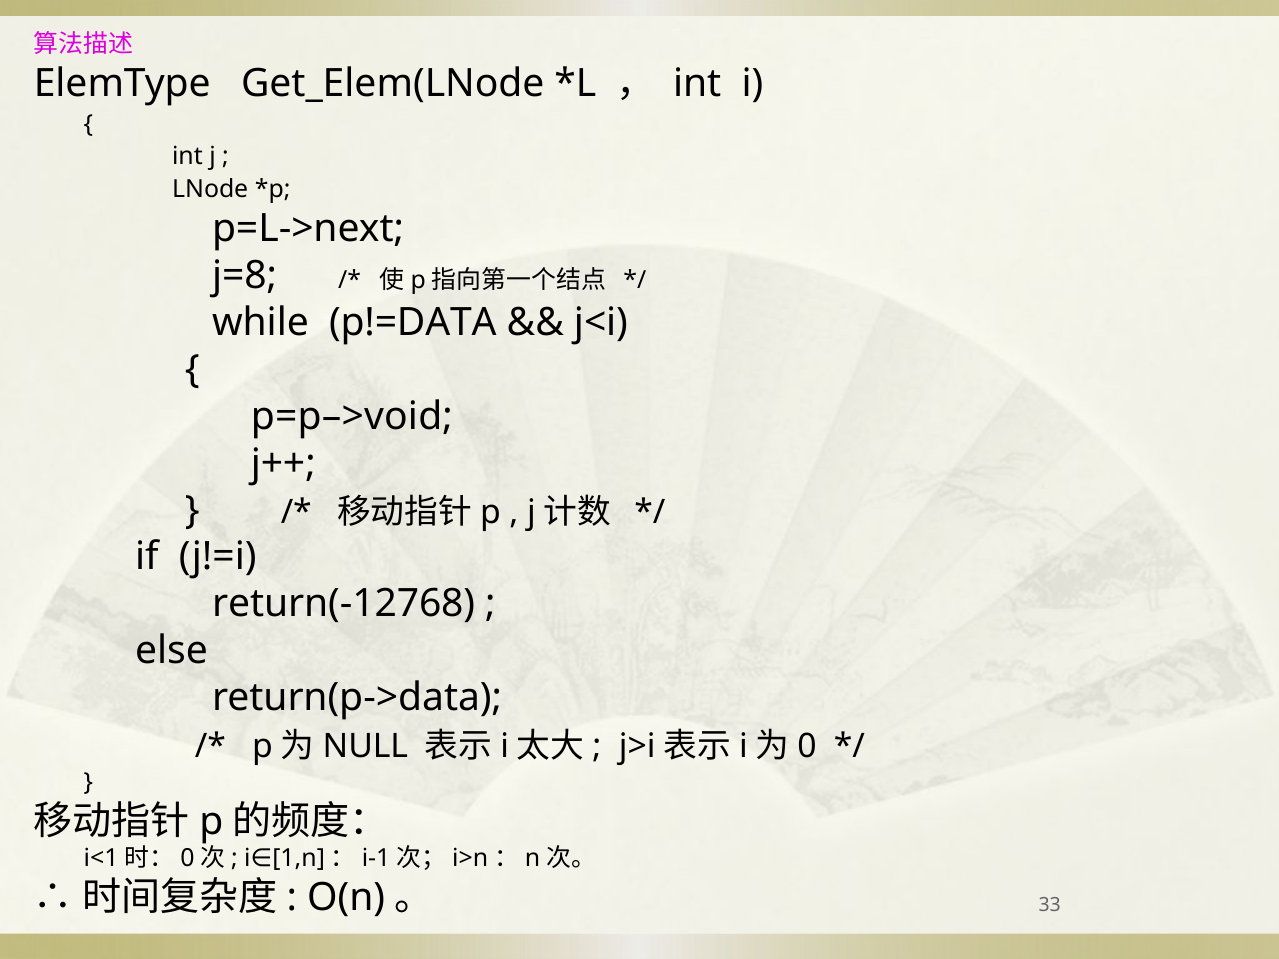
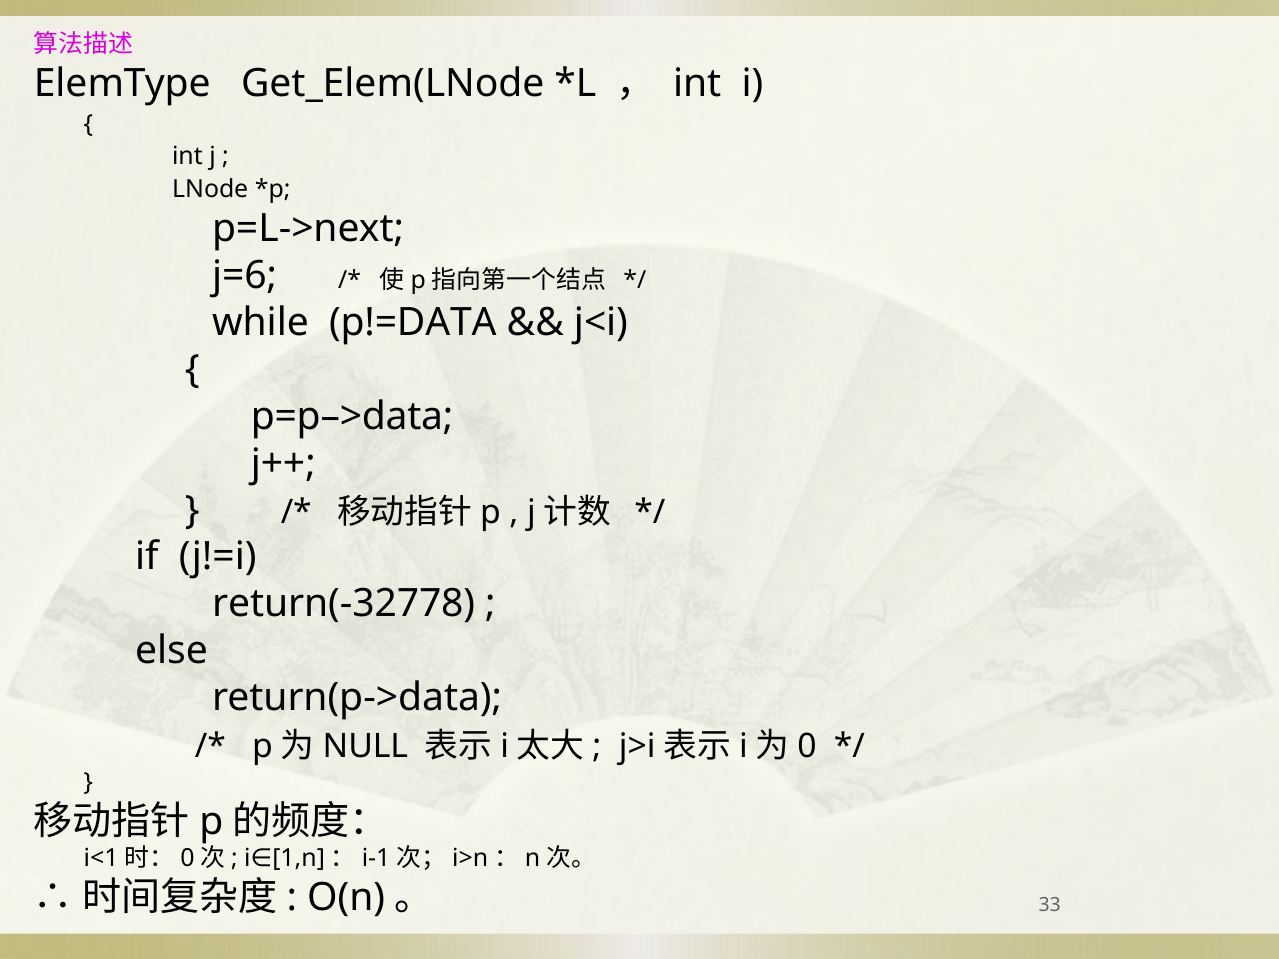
j=8: j=8 -> j=6 (245, 276)
p=p–>void: p=p–>void -> p=p–>data (352, 417)
return(-12768: return(-12768 -> return(-32778 (344, 604)
